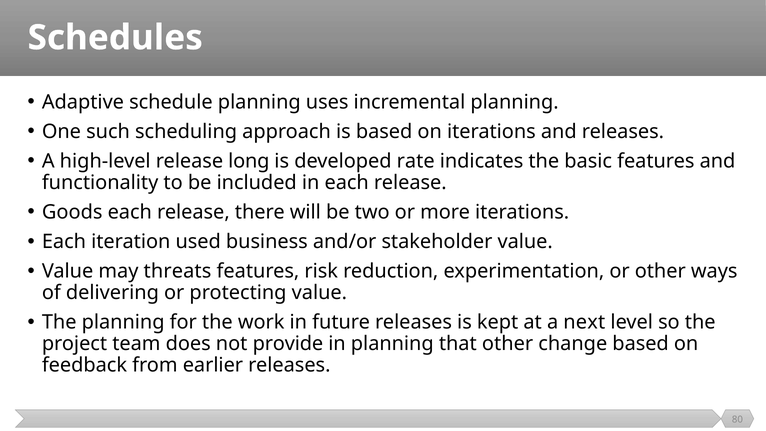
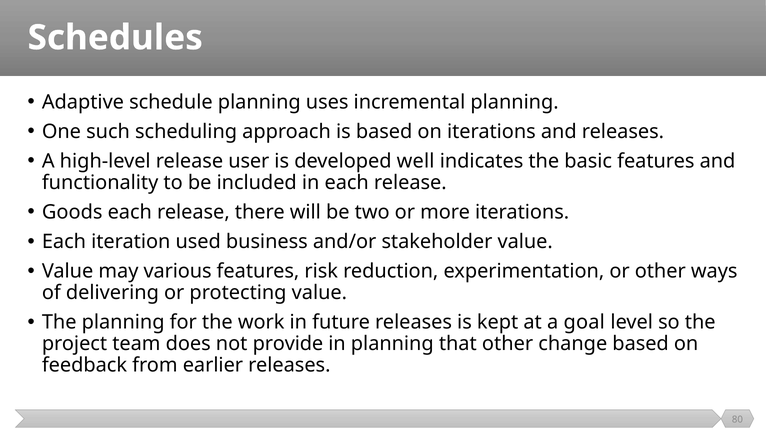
long: long -> user (249, 161)
rate: rate -> well (416, 161)
threats: threats -> various (178, 271)
next: next -> goal (584, 322)
